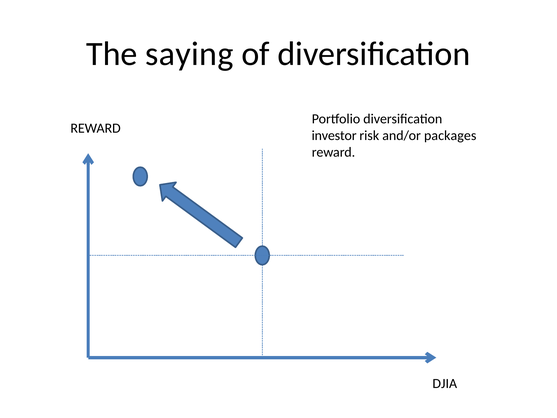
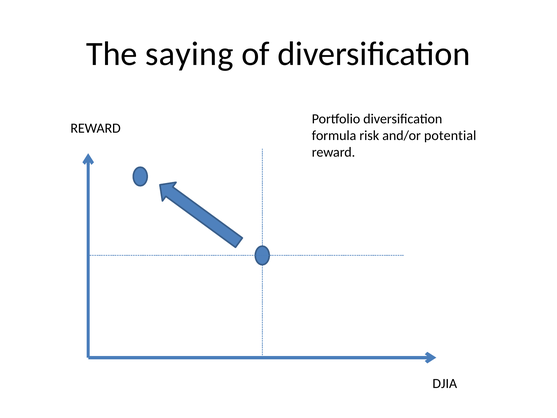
investor: investor -> formula (334, 136)
packages: packages -> potential (450, 136)
